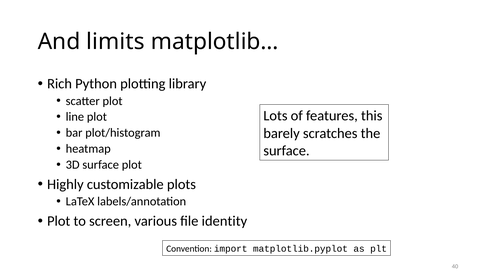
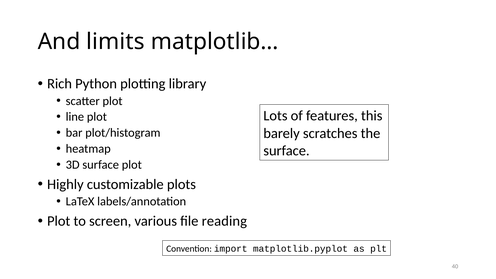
identity: identity -> reading (224, 221)
